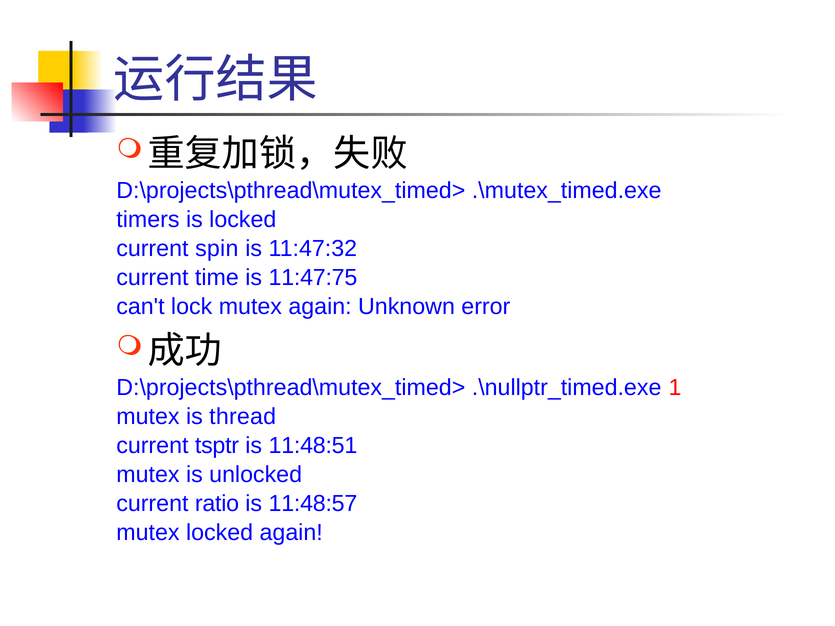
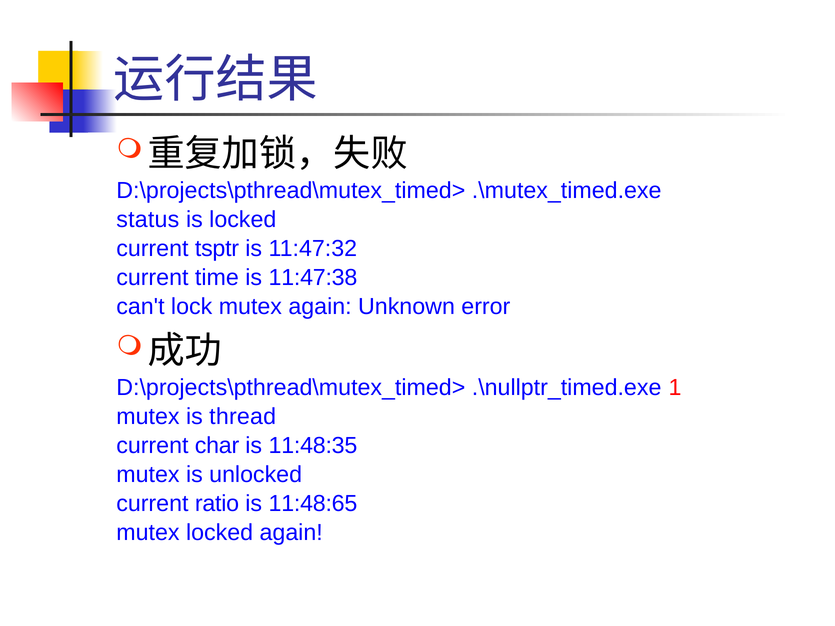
timers: timers -> status (148, 220)
spin: spin -> tsptr (217, 249)
11:47:75: 11:47:75 -> 11:47:38 (313, 278)
tsptr: tsptr -> char (217, 446)
11:48:51: 11:48:51 -> 11:48:35 (313, 446)
11:48:57: 11:48:57 -> 11:48:65 (313, 504)
